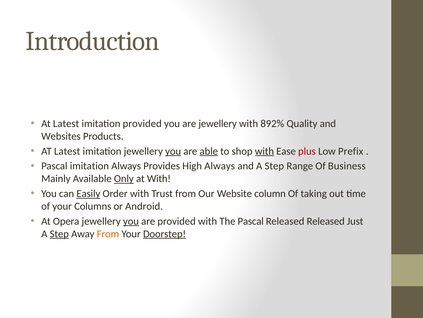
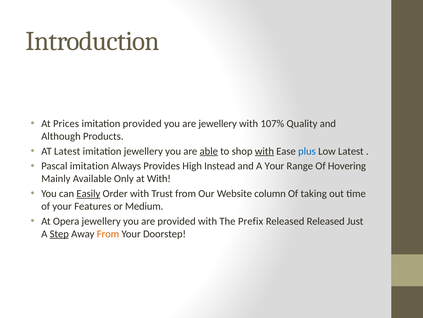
Latest: Latest -> Prices (66, 123)
892%: 892% -> 107% (272, 123)
Websites: Websites -> Although (61, 136)
you underline: present -> none (173, 151)
plus colour: red -> blue (307, 151)
Low Prefix: Prefix -> Latest (351, 151)
High Always: Always -> Instead (220, 166)
and A Step: Step -> Your (274, 166)
Business: Business -> Hovering (347, 166)
Only underline: present -> none (124, 178)
Columns: Columns -> Features (93, 206)
Android: Android -> Medium (144, 206)
you underline: present -> none (131, 221)
The Pascal: Pascal -> Prefix (251, 221)
Doorstep underline: present -> none (165, 233)
